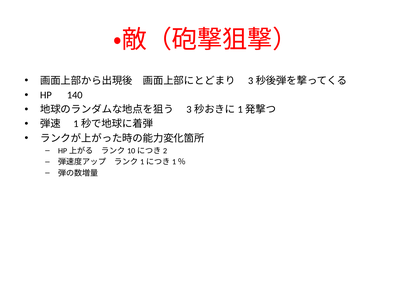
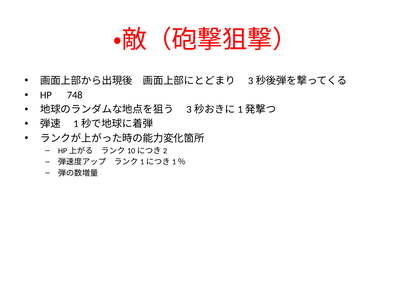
140: 140 -> 748 (75, 95)
